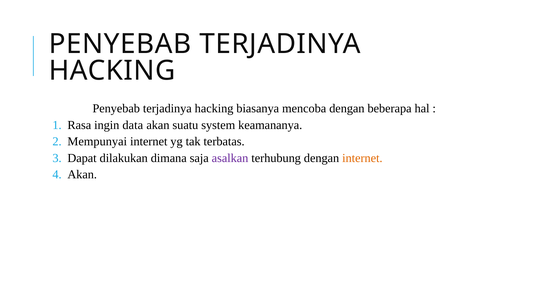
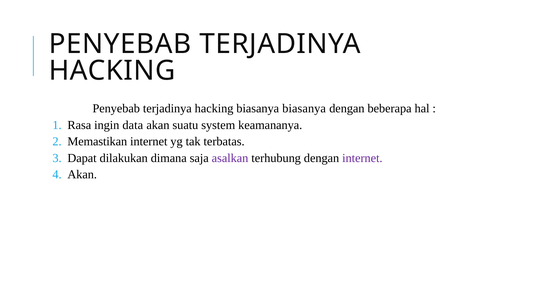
biasanya mencoba: mencoba -> biasanya (304, 109)
Mempunyai: Mempunyai -> Memastikan (97, 142)
internet colour: orange -> purple (362, 158)
